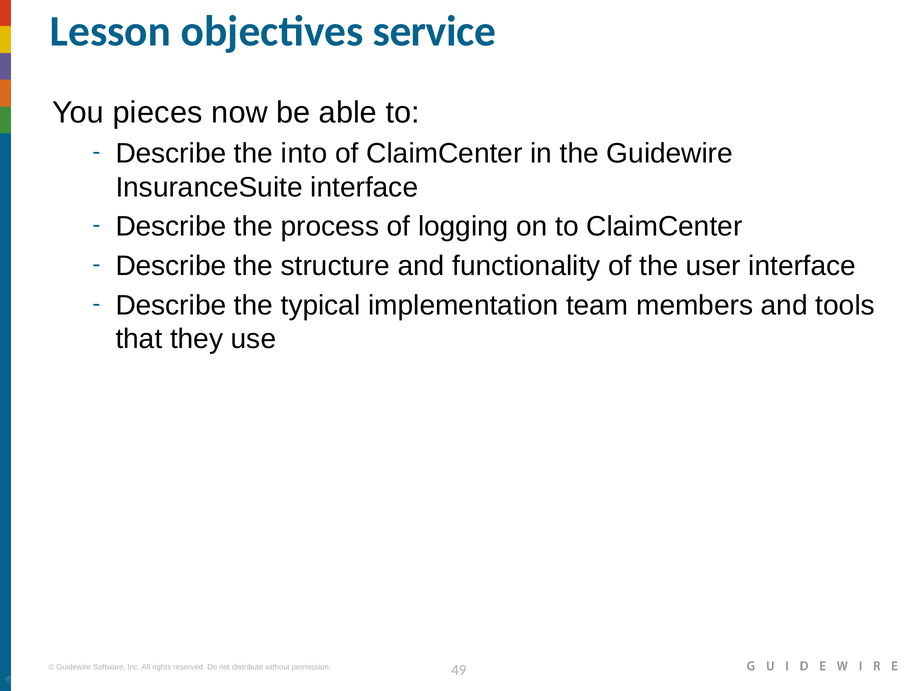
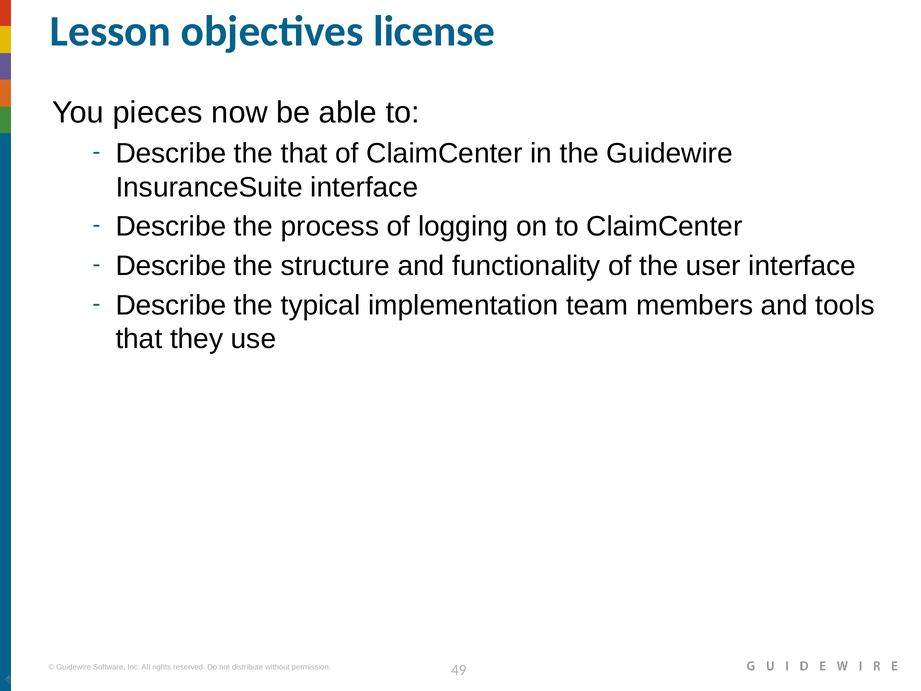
service: service -> license (434, 31)
the into: into -> that (304, 153)
